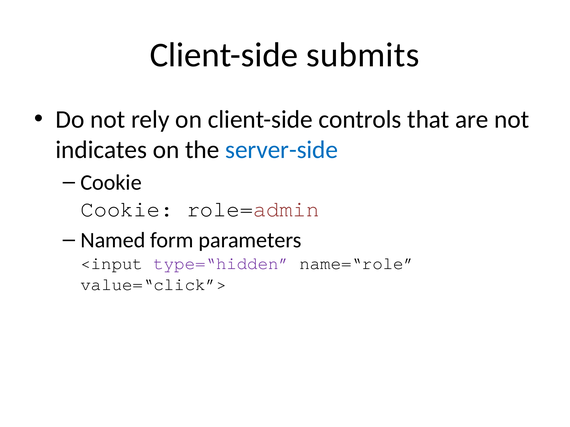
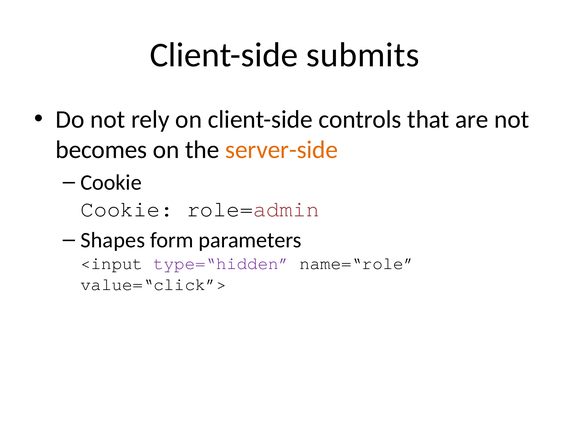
indicates: indicates -> becomes (101, 150)
server-side colour: blue -> orange (282, 150)
Named: Named -> Shapes (113, 240)
